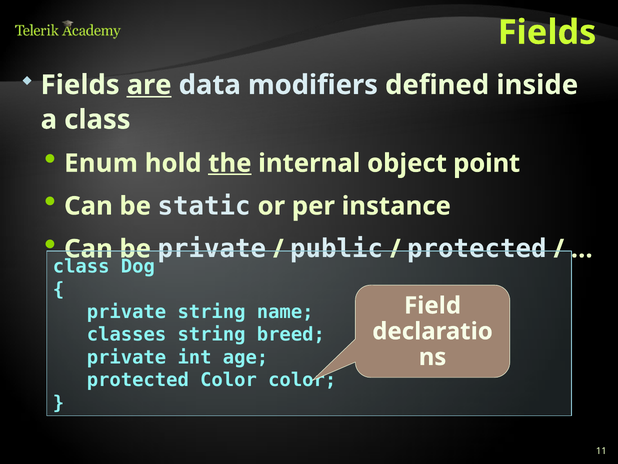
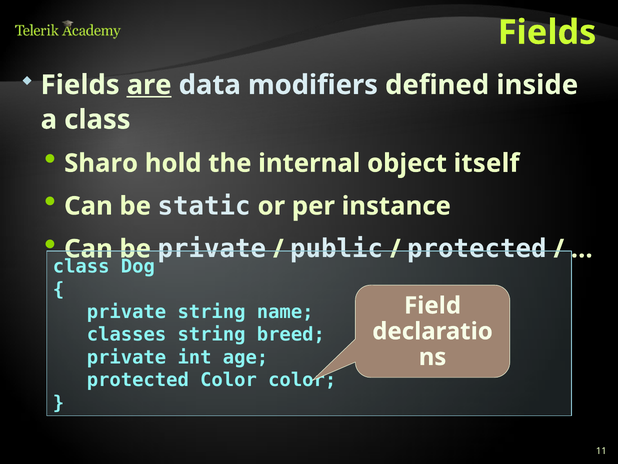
Enum: Enum -> Sharo (101, 163)
the underline: present -> none (230, 163)
point: point -> itself (486, 163)
